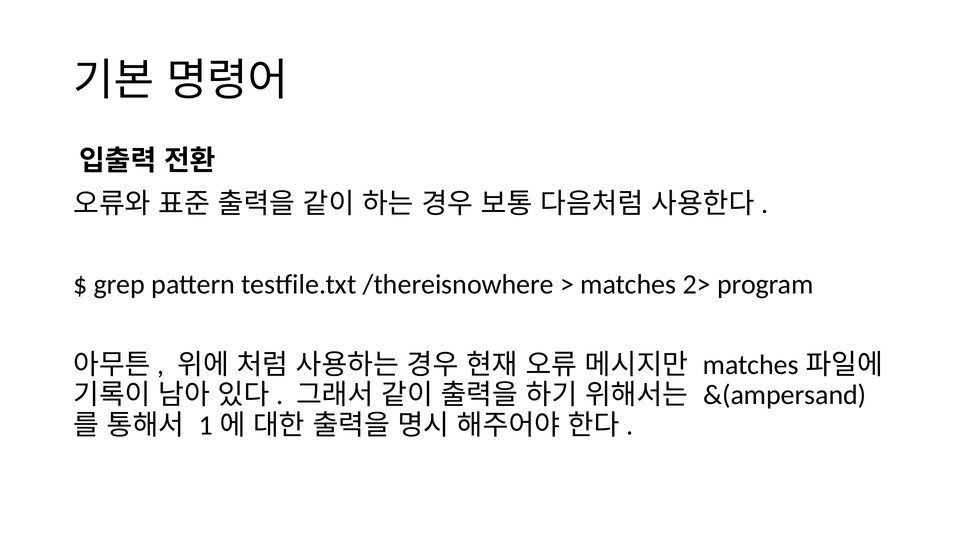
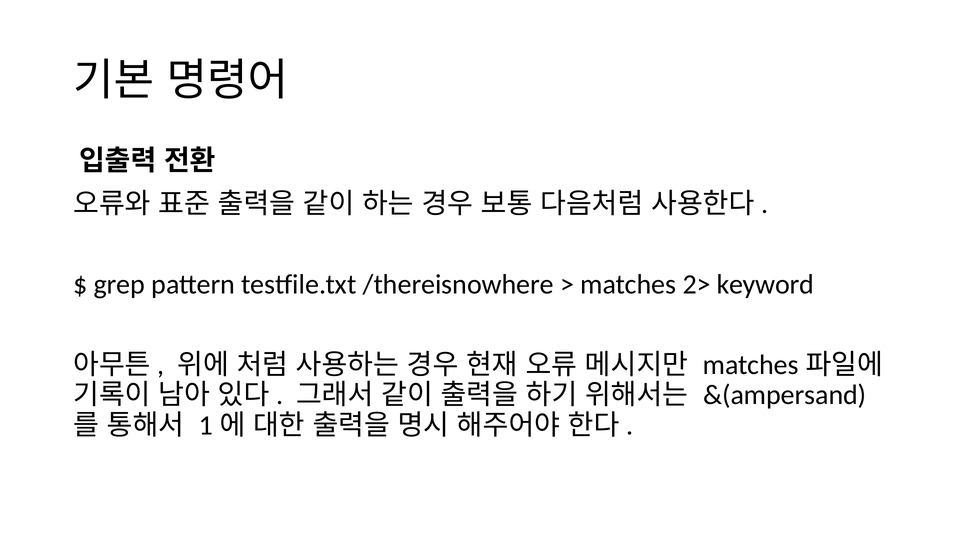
program: program -> keyword (765, 284)
